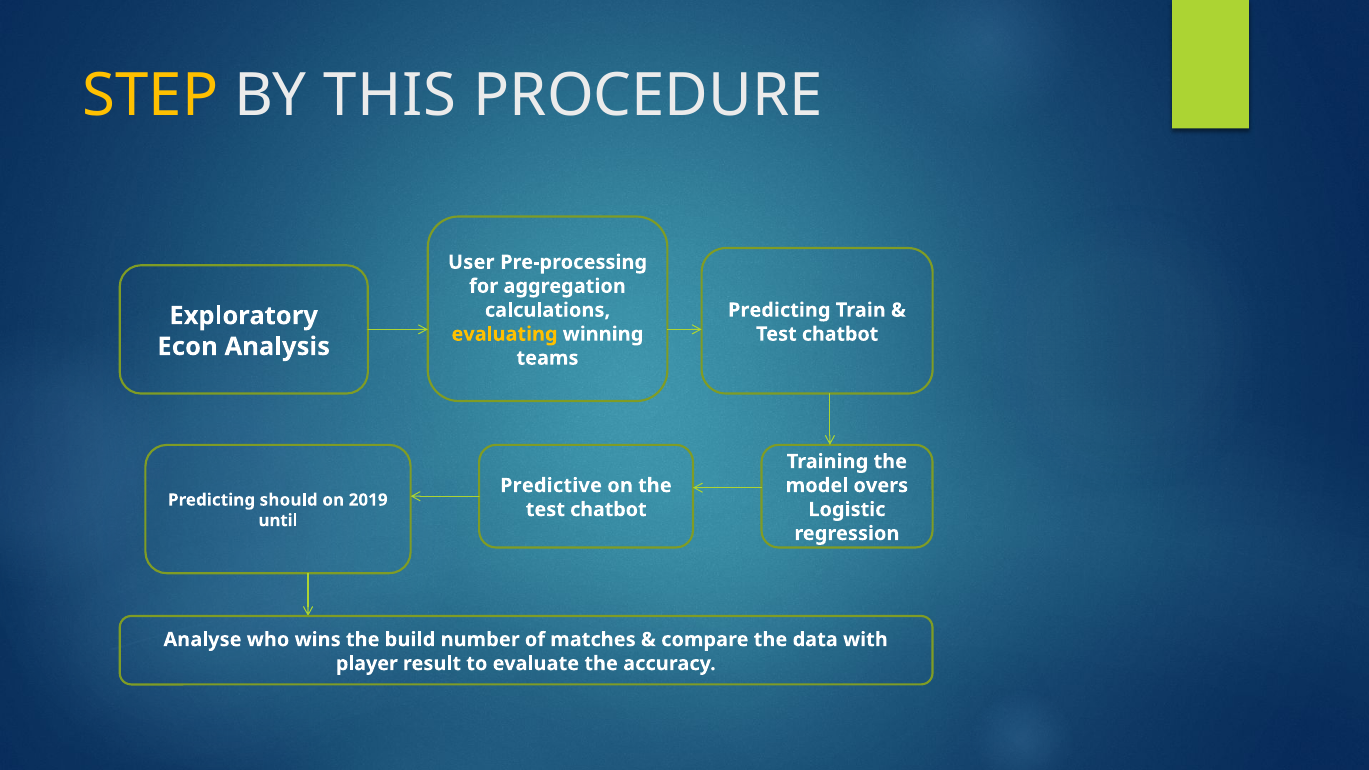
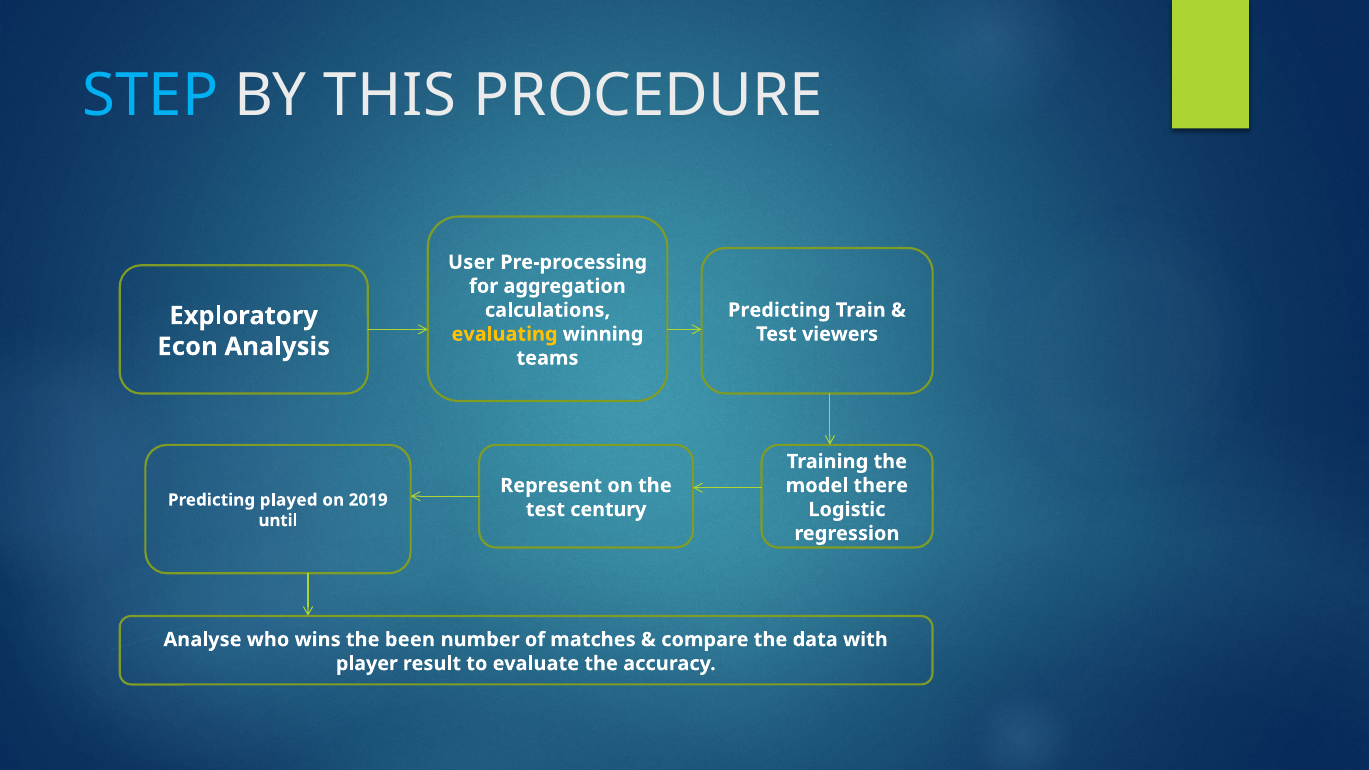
STEP colour: yellow -> light blue (151, 96)
chatbot: chatbot -> viewers (840, 334)
Predictive: Predictive -> Represent (551, 486)
overs: overs -> there (881, 486)
should: should -> played (289, 500)
chatbot: chatbot -> century (608, 510)
build: build -> been (410, 640)
